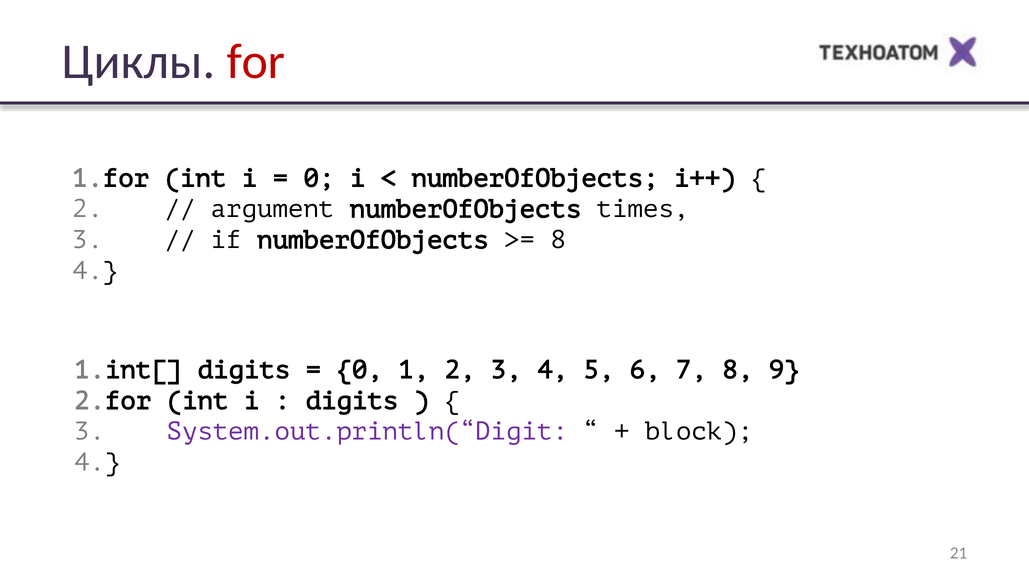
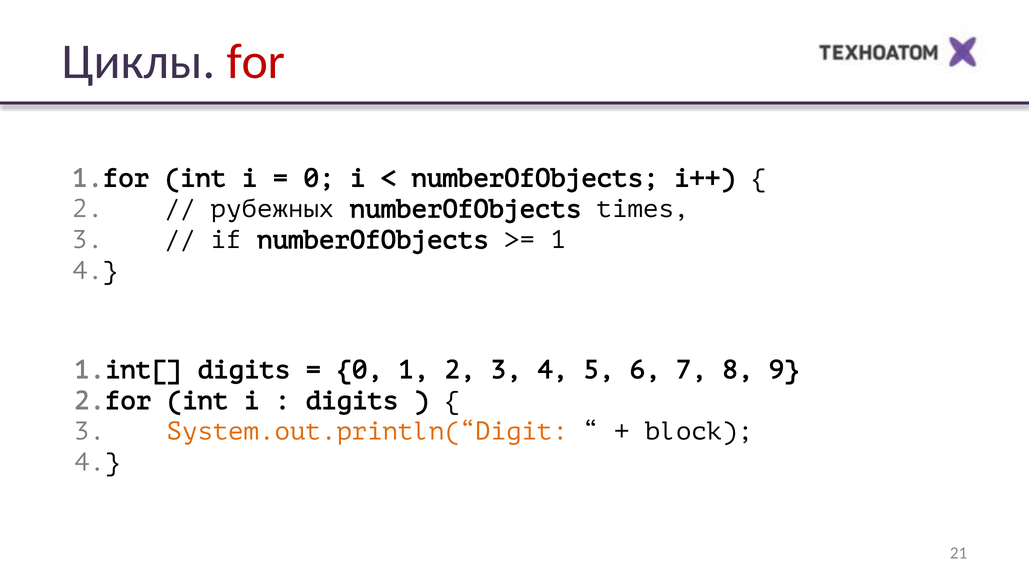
argument: argument -> рубежных (273, 209)
8: 8 -> 1 (558, 240)
System.out.println(“Digit colour: purple -> orange (367, 431)
